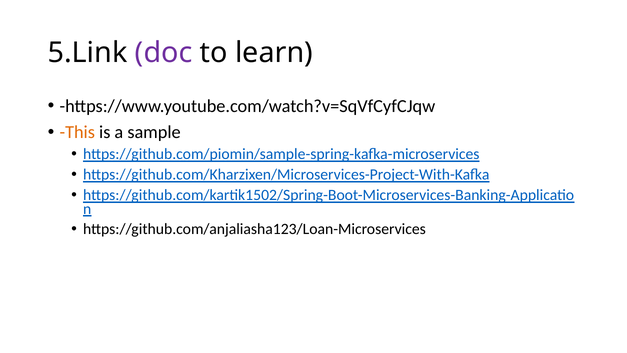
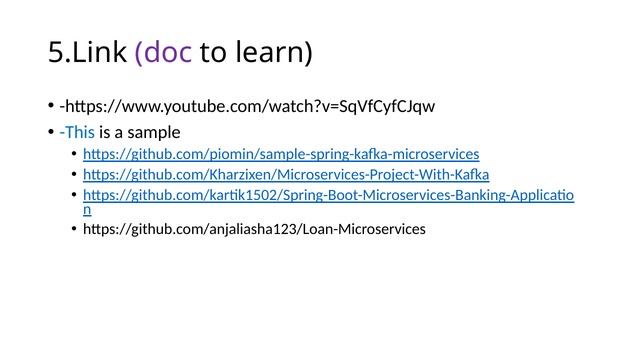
This colour: orange -> blue (77, 132)
